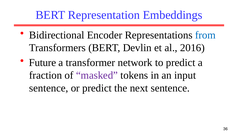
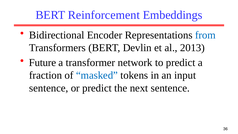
Representation: Representation -> Reinforcement (104, 15)
2016: 2016 -> 2013 (192, 48)
masked colour: purple -> blue (97, 75)
